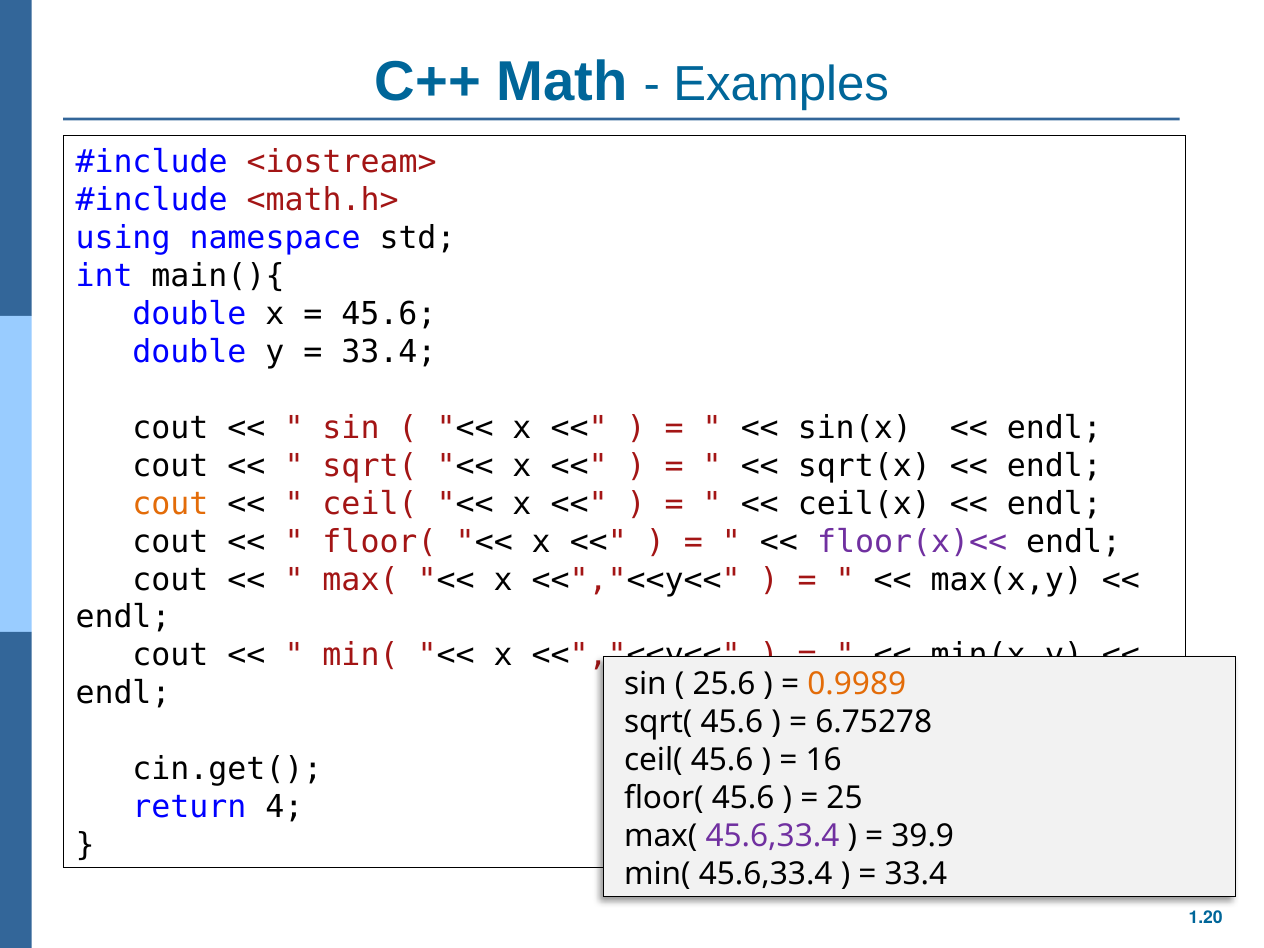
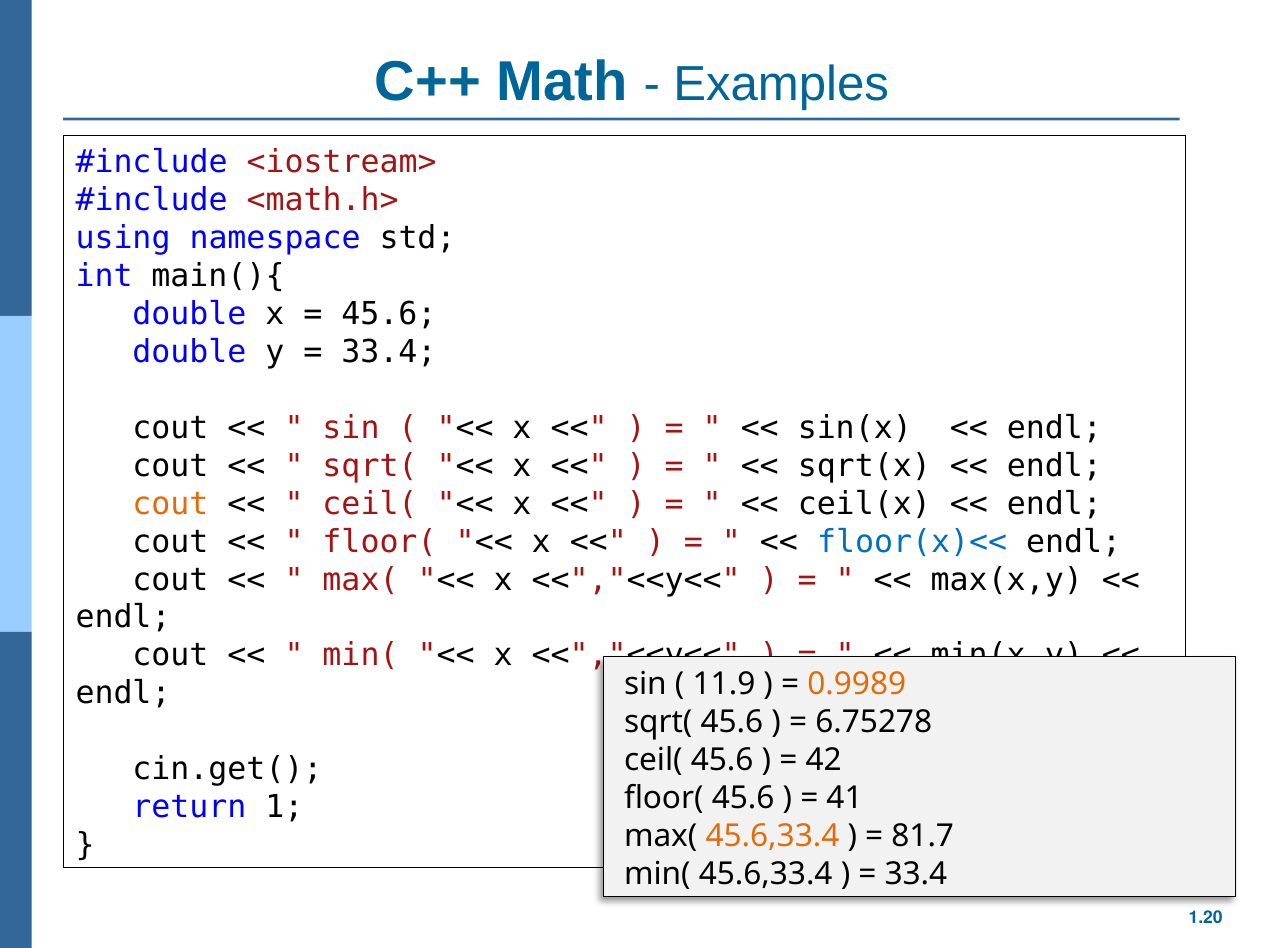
floor(x)<< colour: purple -> blue (912, 542)
25.6: 25.6 -> 11.9 (724, 684)
16: 16 -> 42 (824, 760)
25: 25 -> 41 (845, 798)
4: 4 -> 1 (284, 807)
45.6,33.4 colour: purple -> orange (772, 836)
39.9: 39.9 -> 81.7 (923, 836)
